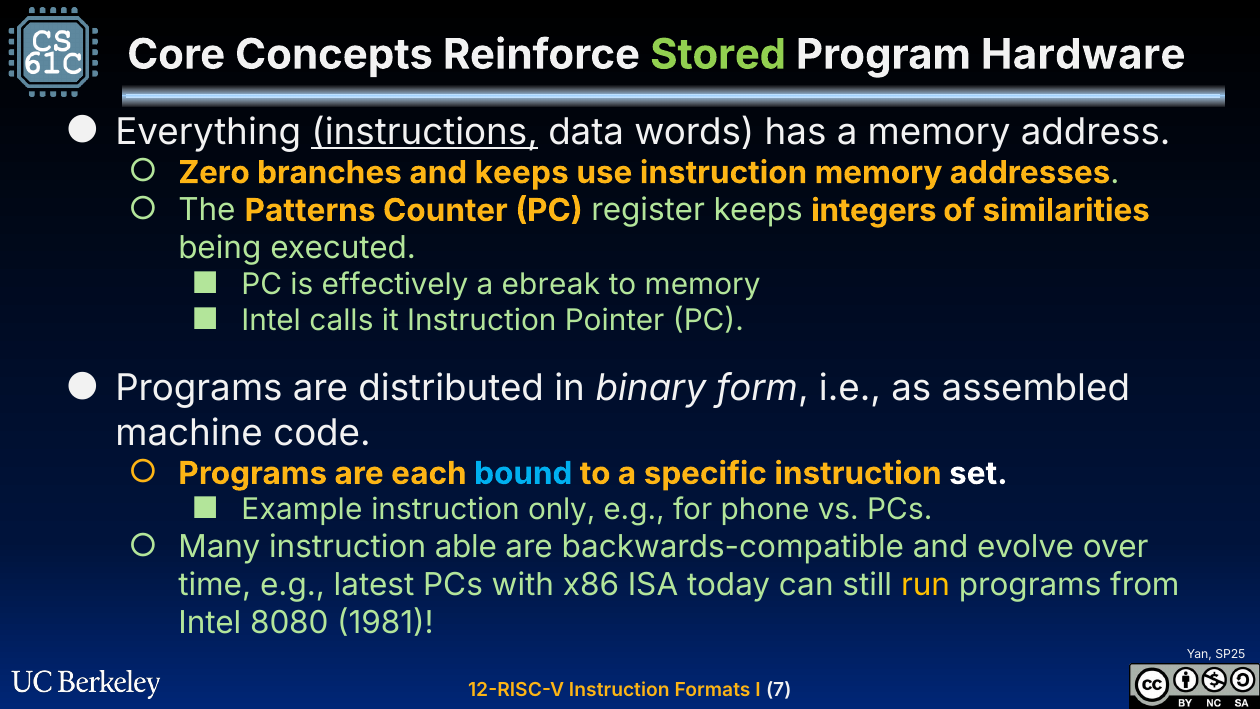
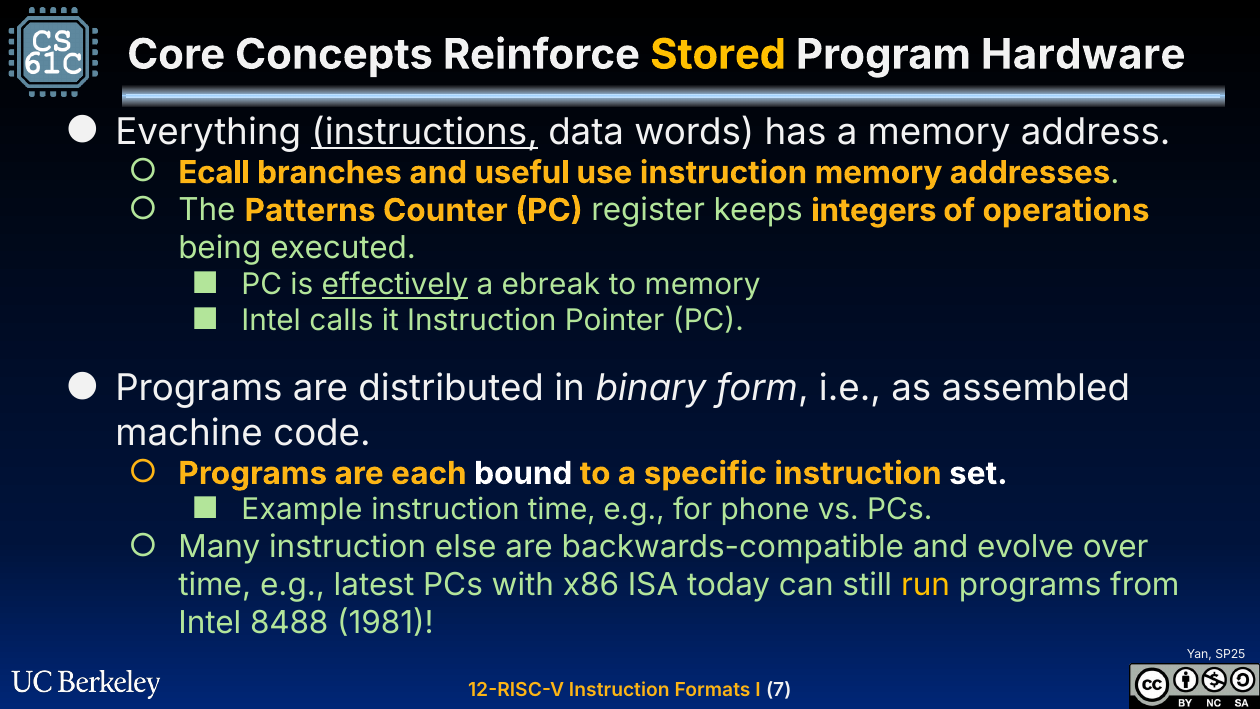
Stored colour: light green -> yellow (718, 55)
Zero: Zero -> Ecall (214, 173)
and keeps: keeps -> useful (522, 173)
similarities: similarities -> operations (1066, 210)
effectively underline: none -> present (395, 285)
bound colour: light blue -> white (523, 473)
instruction only: only -> time (562, 510)
able: able -> else (466, 547)
8080: 8080 -> 8488 (289, 622)
